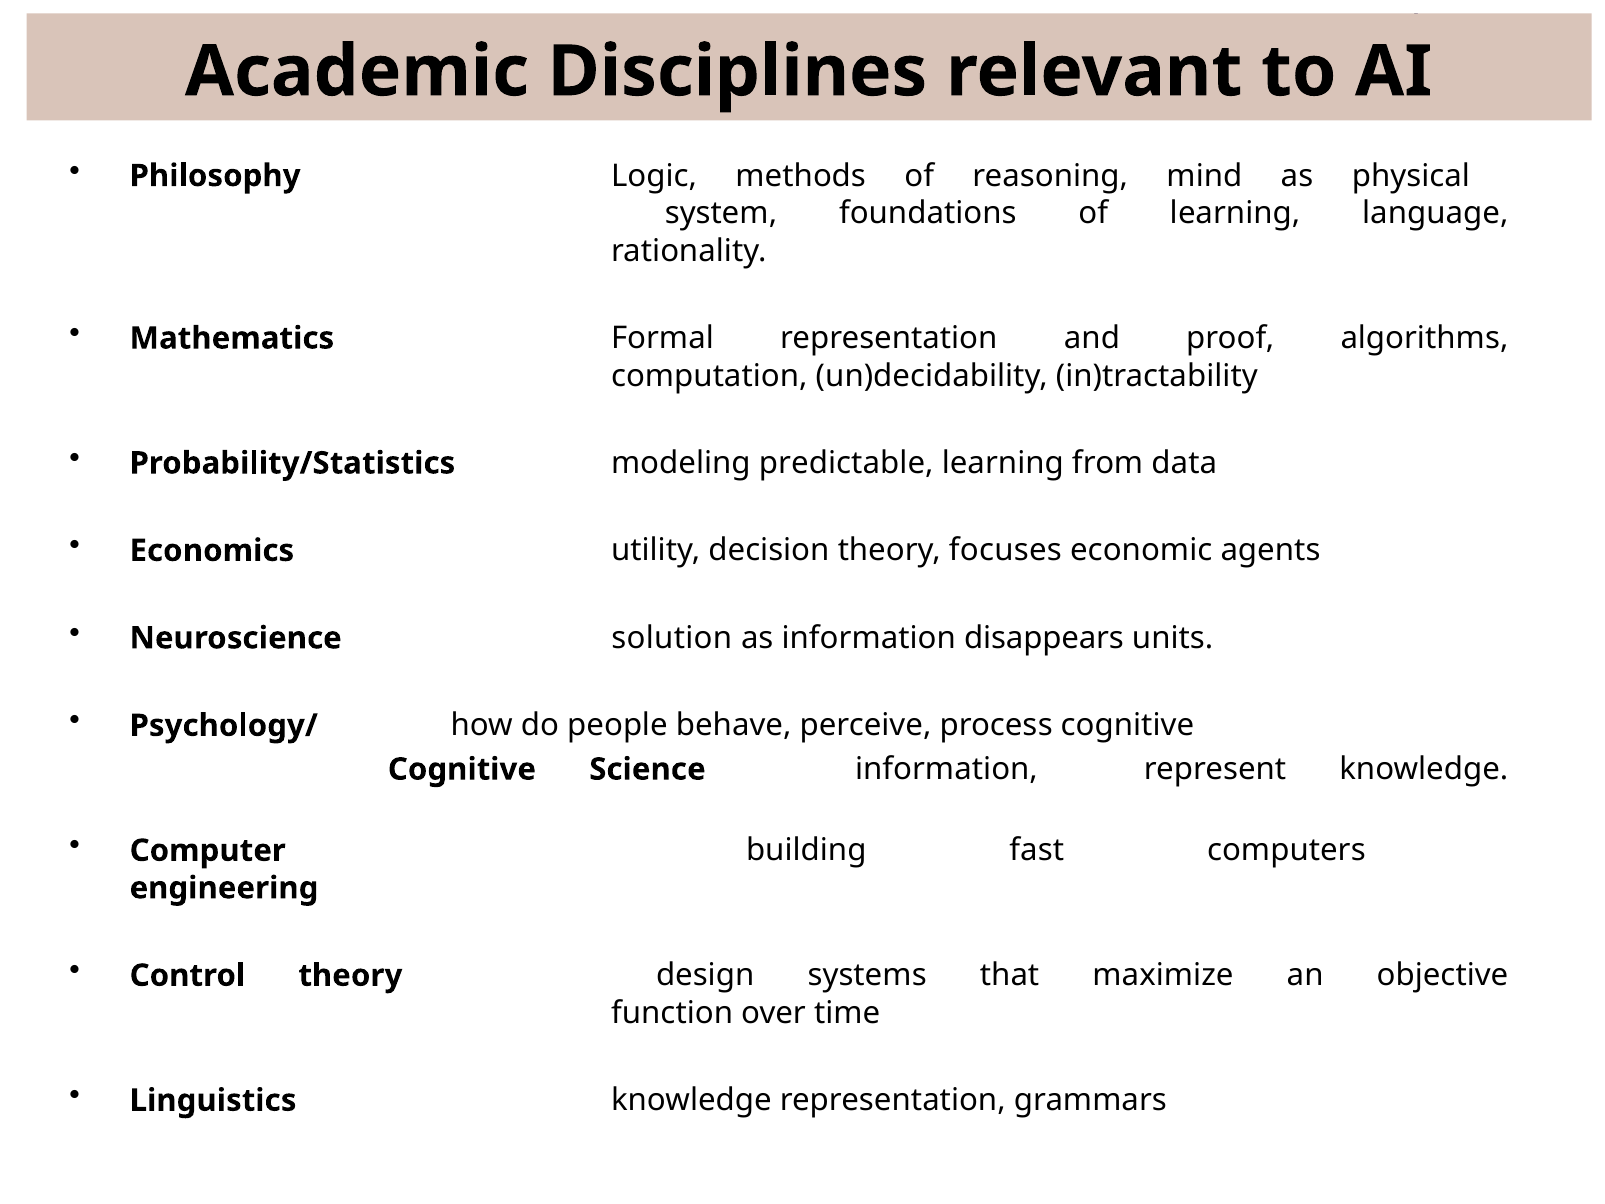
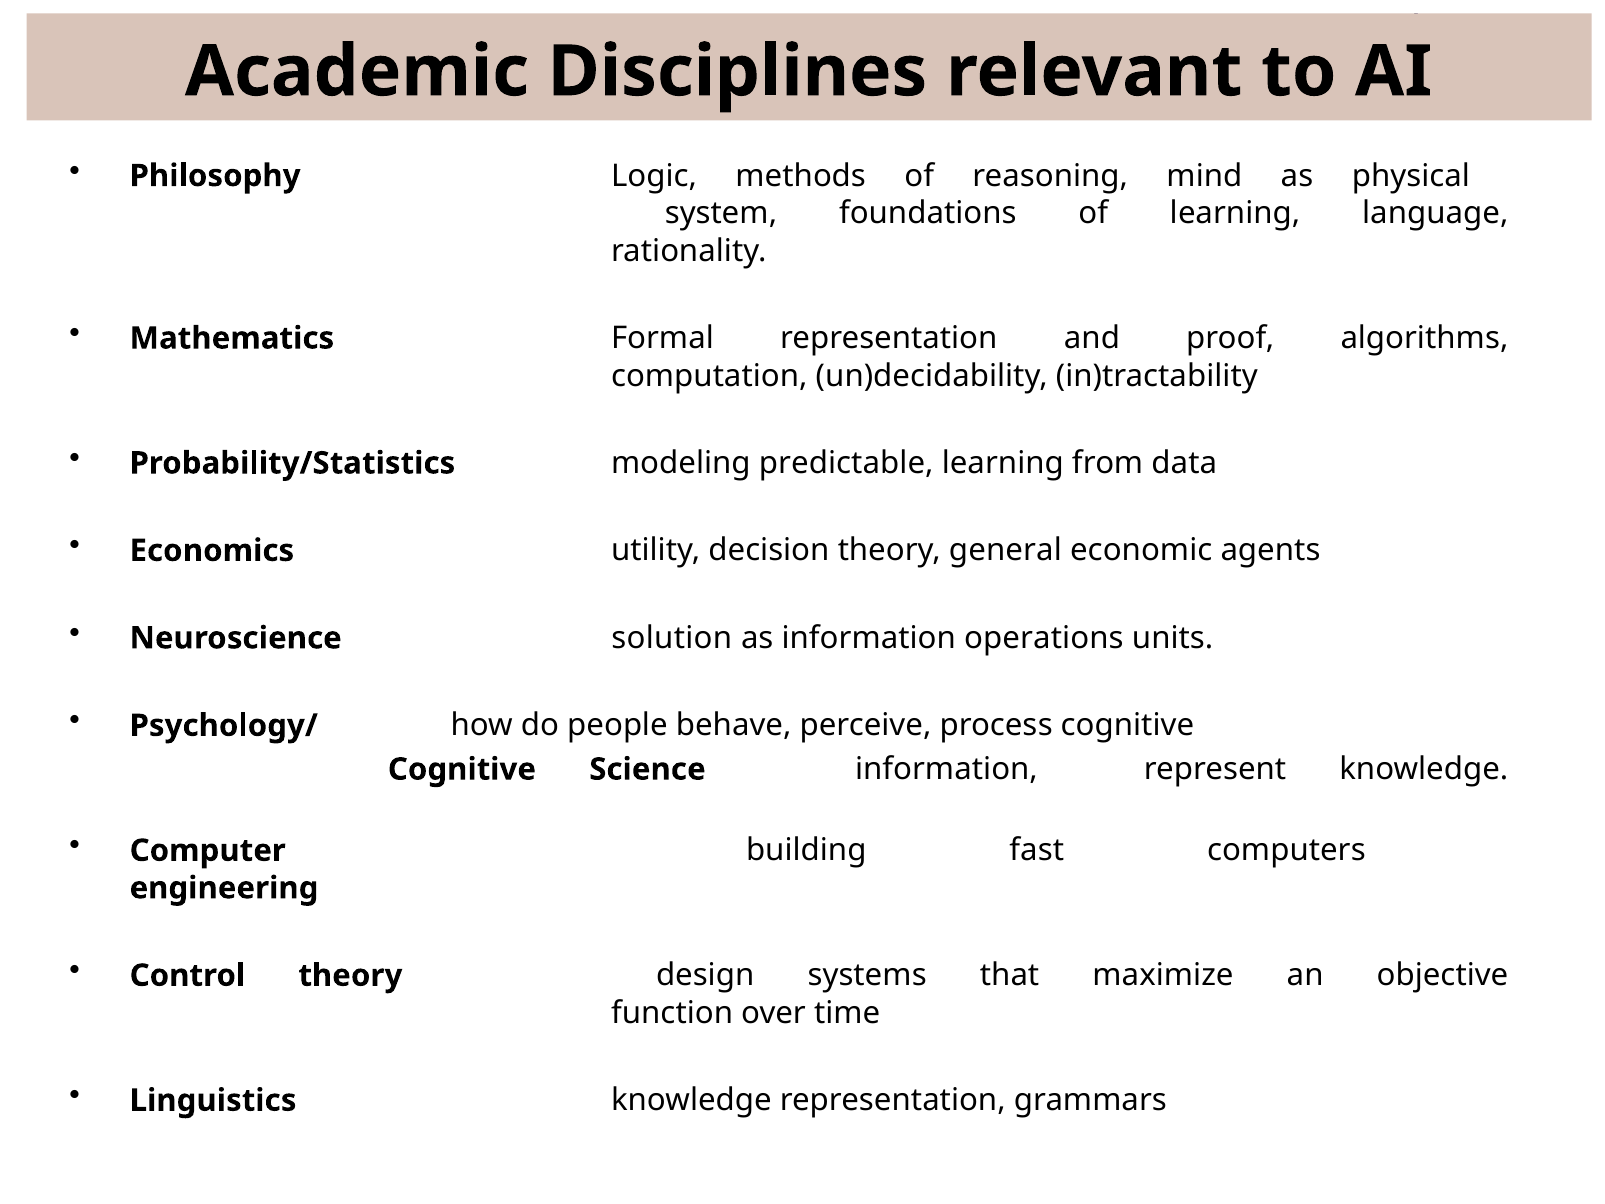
focuses: focuses -> general (1005, 551)
disappears: disappears -> operations (1044, 638)
